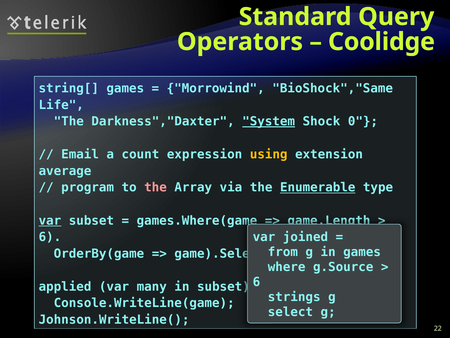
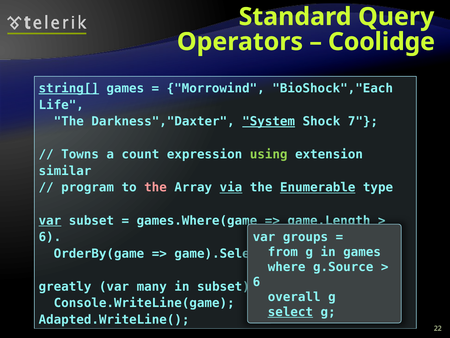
string[ underline: none -> present (69, 88)
BioShock","Same: BioShock","Same -> BioShock","Each (333, 88)
0: 0 -> 7 (363, 121)
Email: Email -> Towns (80, 154)
using colour: yellow -> light green (269, 154)
average: average -> similar (65, 171)
via underline: none -> present (231, 187)
joined: joined -> groups (305, 237)
applied: applied -> greatly (65, 286)
strings: strings -> overall (294, 297)
select underline: none -> present (290, 312)
Johnson.WriteLine(: Johnson.WriteLine( -> Adapted.WriteLine( (114, 319)
